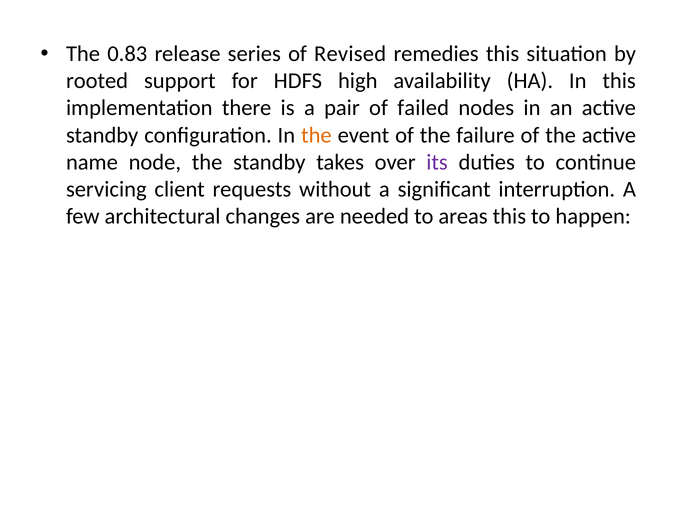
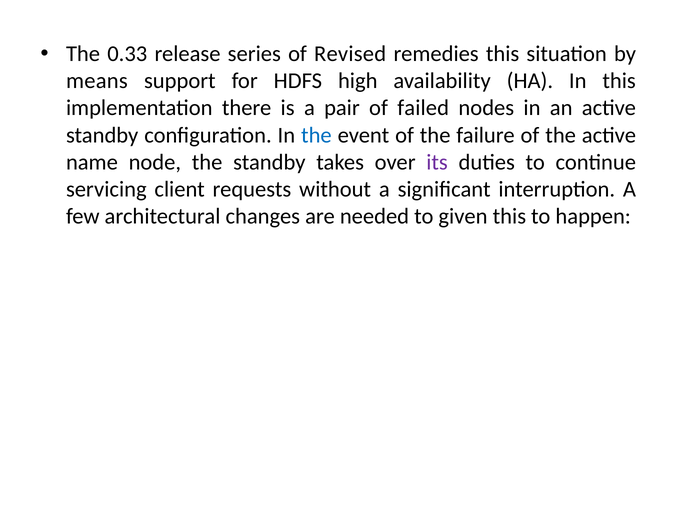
0.83: 0.83 -> 0.33 (127, 54)
rooted: rooted -> means (97, 81)
the colour: orange -> blue (316, 135)
areas: areas -> given (463, 216)
